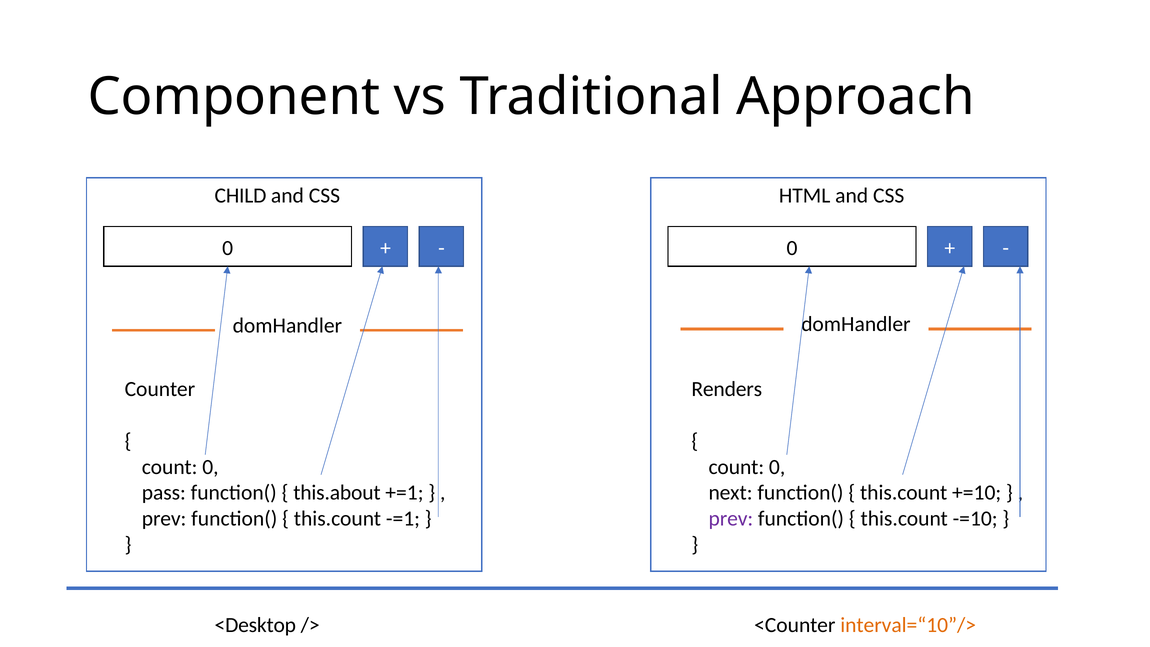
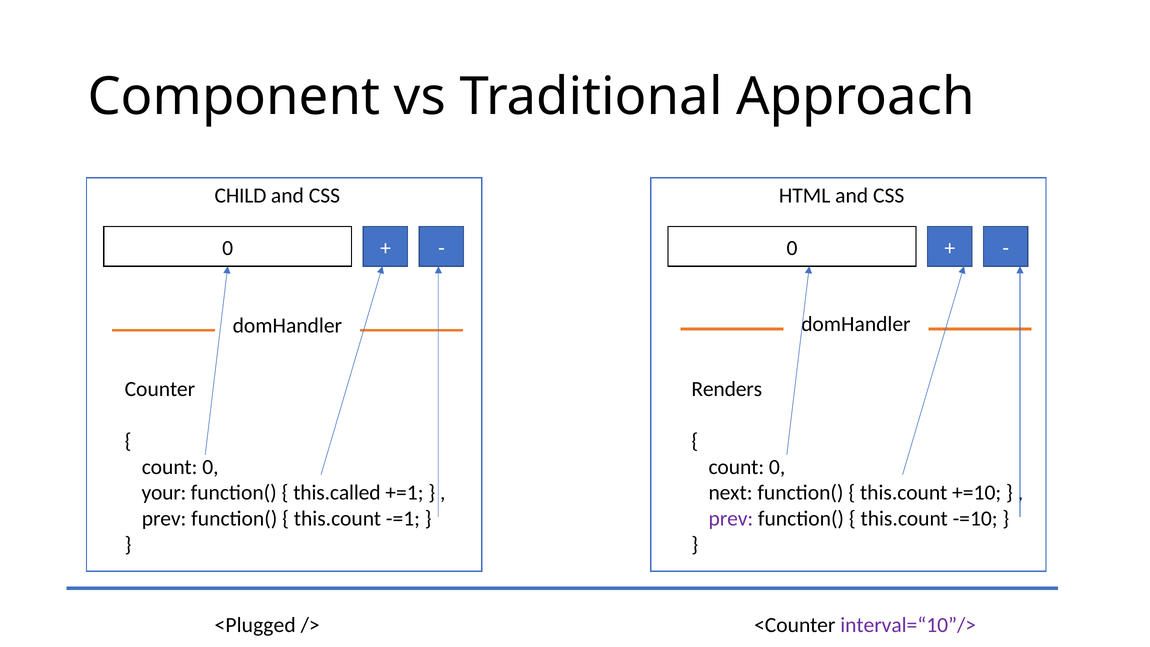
pass: pass -> your (164, 493)
this.about: this.about -> this.called (337, 493)
<Desktop: <Desktop -> <Plugged (255, 625)
interval=“10”/> colour: orange -> purple (908, 625)
